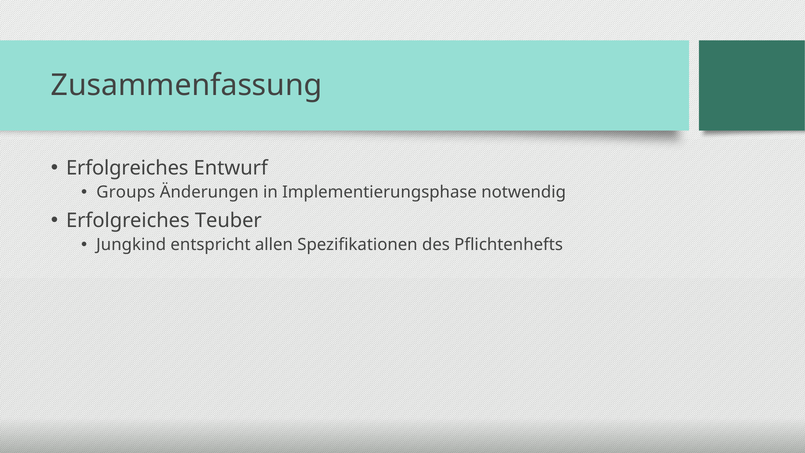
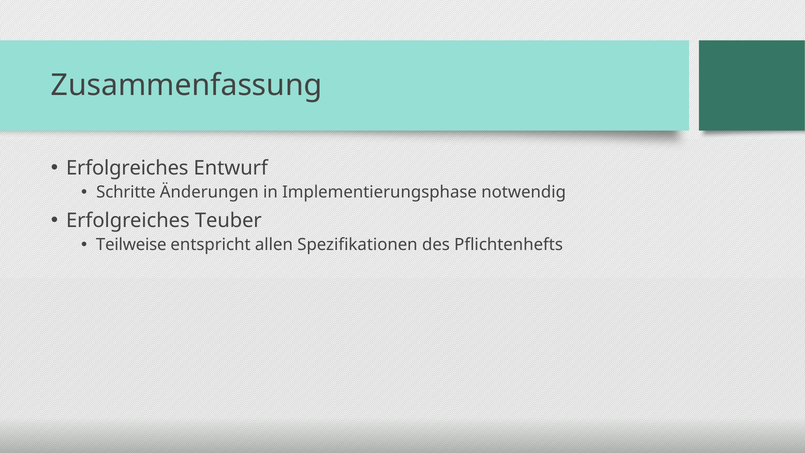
Groups: Groups -> Schritte (126, 192)
Jungkind: Jungkind -> Teilweise (131, 245)
